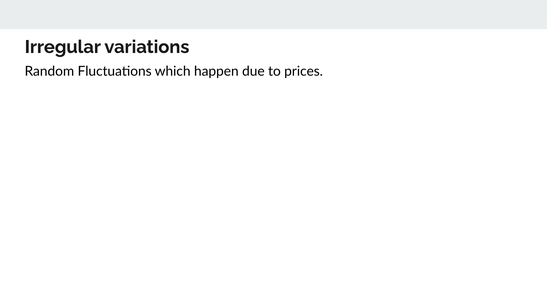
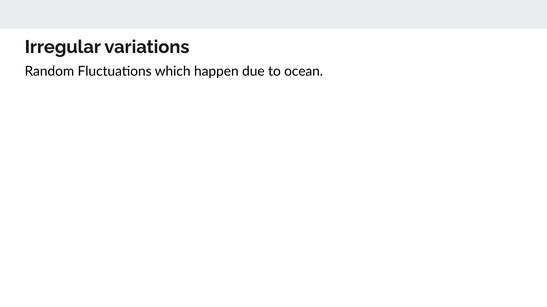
prices: prices -> ocean (304, 71)
